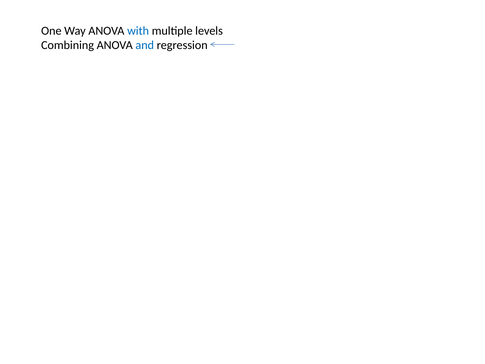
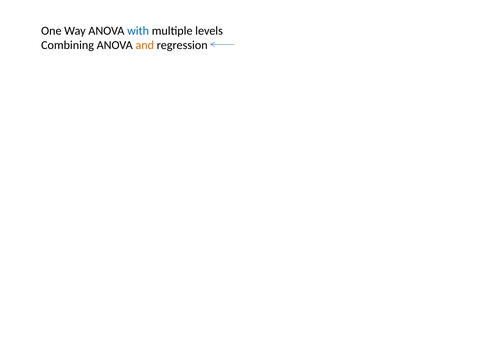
and colour: blue -> orange (145, 45)
